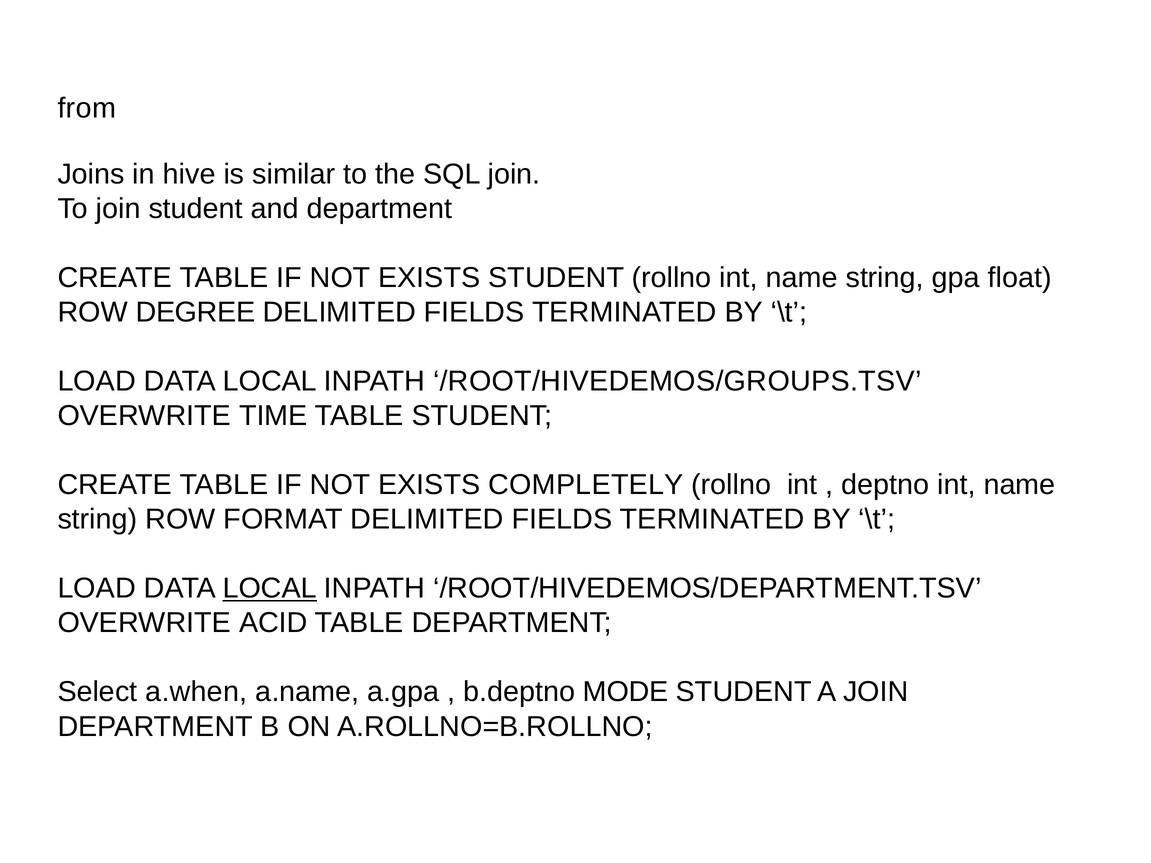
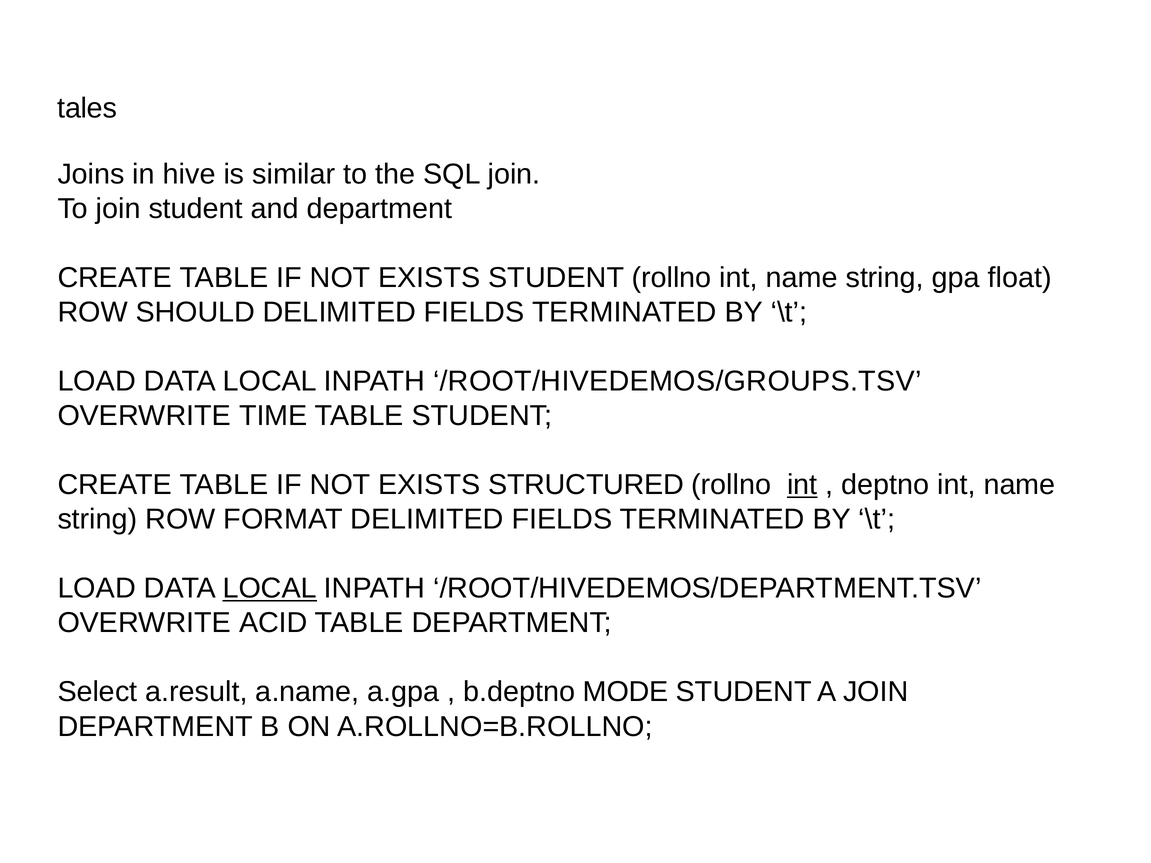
from: from -> tales (87, 109)
DEGREE: DEGREE -> SHOULD (195, 312)
COMPLETELY: COMPLETELY -> STRUCTURED (586, 485)
int underline: none -> present (802, 485)
a.when: a.when -> a.result (196, 692)
